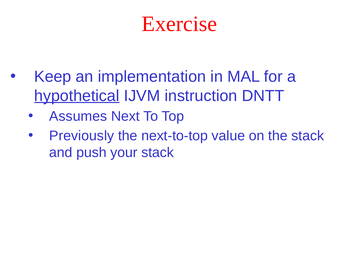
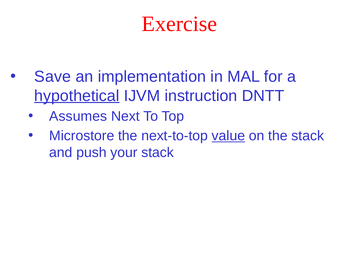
Keep: Keep -> Save (53, 77)
Previously: Previously -> Microstore (82, 136)
value underline: none -> present (228, 136)
